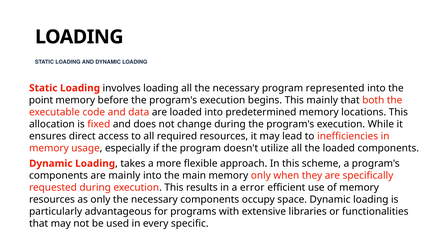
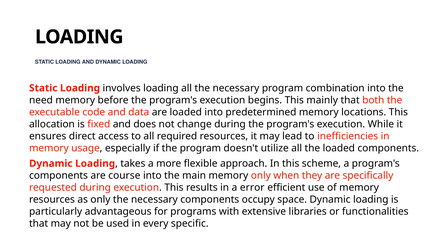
represented: represented -> combination (335, 88)
point: point -> need (41, 100)
are mainly: mainly -> course (124, 176)
